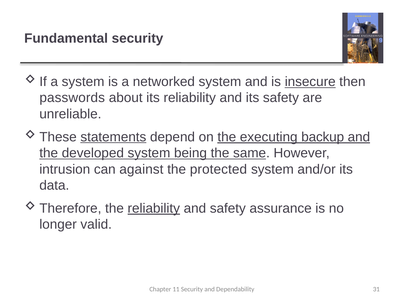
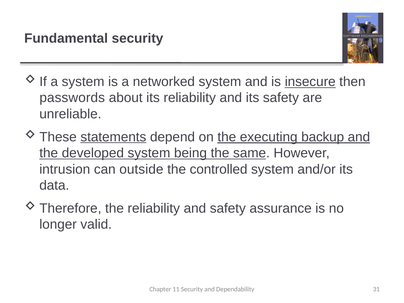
against: against -> outside (141, 169)
protected: protected -> controlled (219, 169)
reliability underline: present -> none (154, 208)
